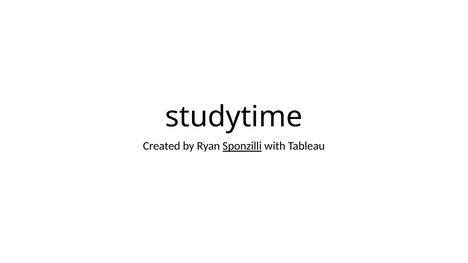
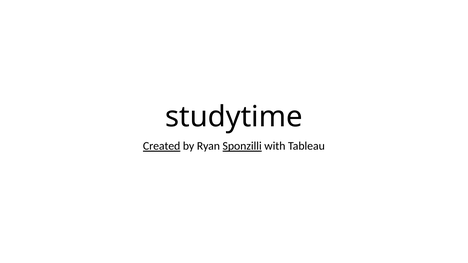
Created underline: none -> present (162, 146)
